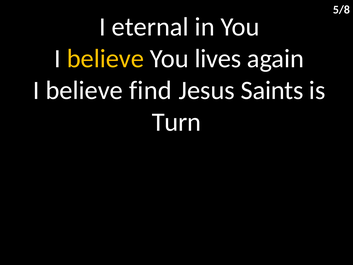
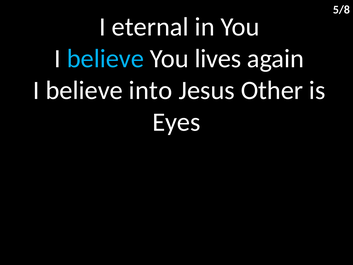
believe colour: yellow -> light blue (105, 59)
find: find -> into (151, 90)
Saints: Saints -> Other (272, 90)
Turn: Turn -> Eyes (176, 122)
